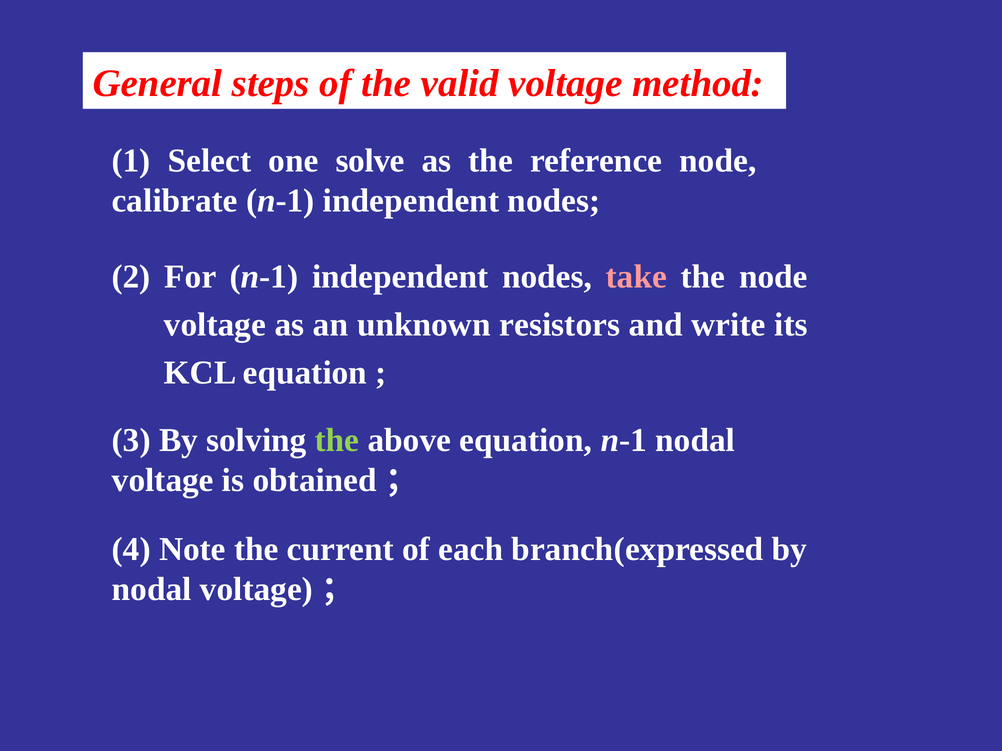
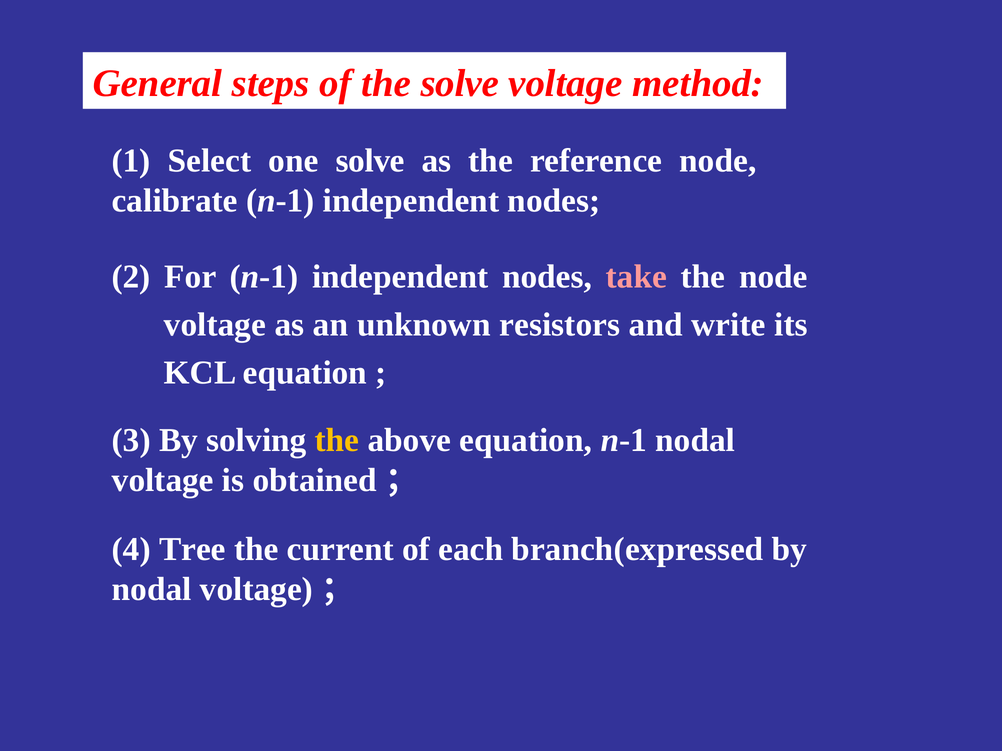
the valid: valid -> solve (460, 83)
the colour: light green -> yellow (337, 440)
Note: Note -> Tree (192, 550)
